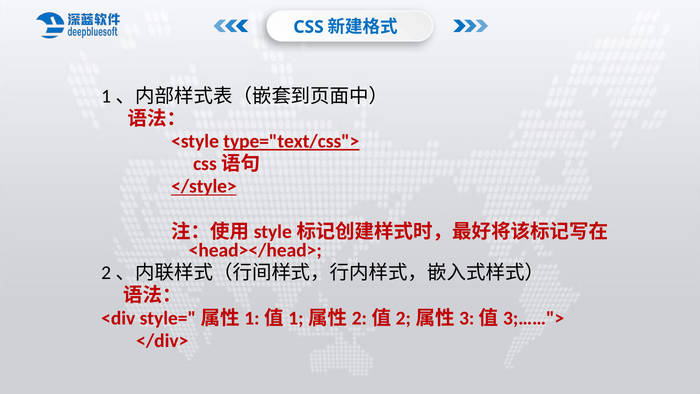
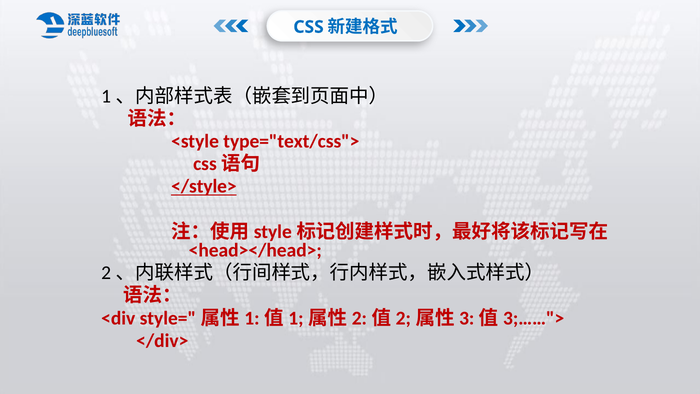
type="text/css"> underline: present -> none (291, 141)
